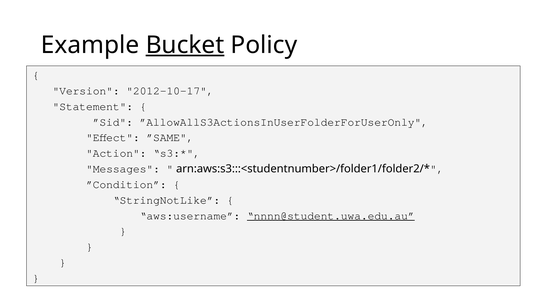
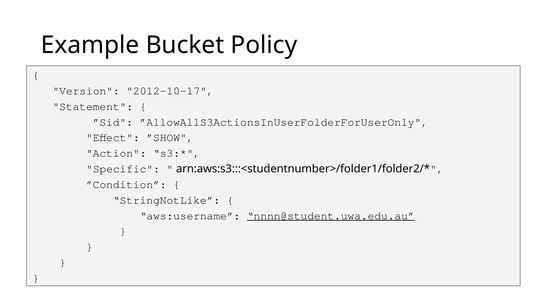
Bucket underline: present -> none (185, 45)
”SAME: ”SAME -> ”SHOW (170, 138)
Messages: Messages -> Specific (123, 169)
